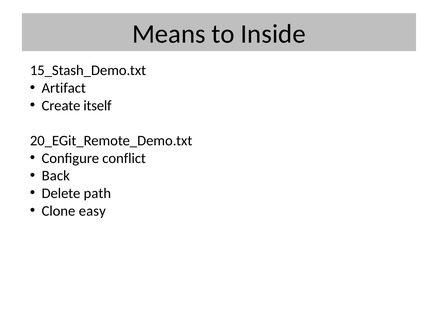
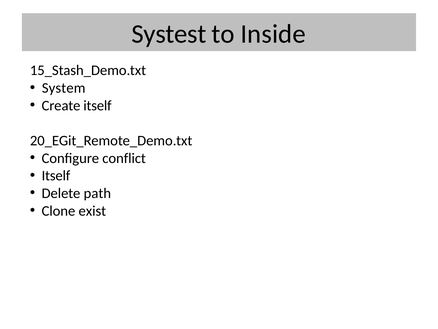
Means: Means -> Systest (169, 34)
Artifact: Artifact -> System (64, 88)
Back: Back -> Itself (56, 176)
easy: easy -> exist (92, 211)
